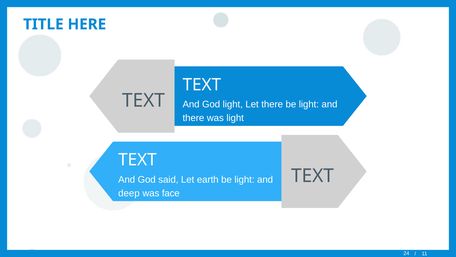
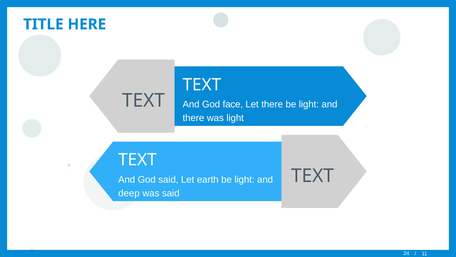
God light: light -> face (233, 104)
was face: face -> said (171, 193)
